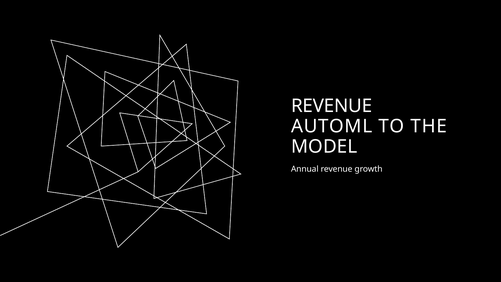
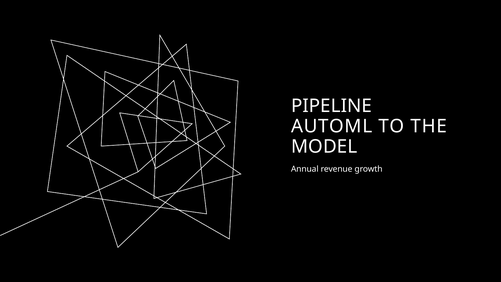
REVENUE: REVENUE -> PIPELINE (331, 106)
